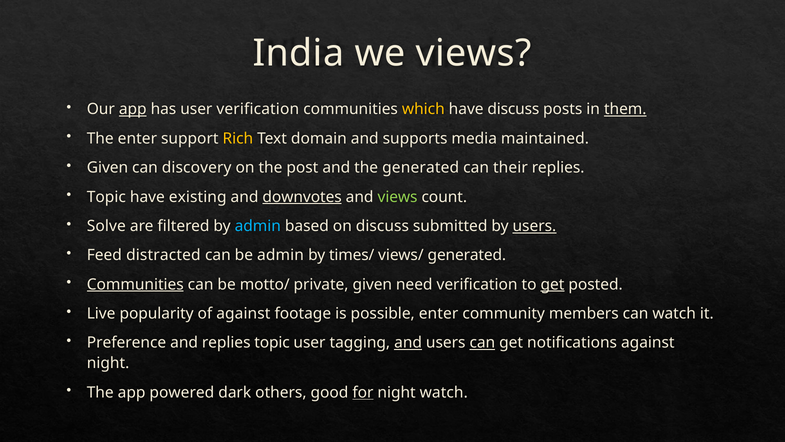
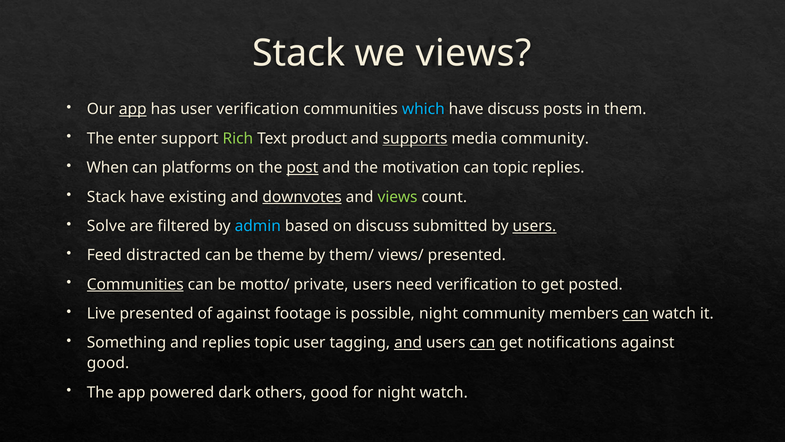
India: India -> Stack (299, 53)
which colour: yellow -> light blue (423, 109)
them underline: present -> none (625, 109)
Rich colour: yellow -> light green (238, 138)
domain: domain -> product (319, 138)
supports underline: none -> present (415, 138)
media maintained: maintained -> community (545, 138)
Given: Given -> When (108, 168)
discovery: discovery -> platforms (197, 168)
post underline: none -> present (302, 168)
the generated: generated -> motivation (421, 168)
can their: their -> topic (511, 168)
Topic: Topic -> Stack (106, 197)
be admin: admin -> theme (281, 255)
times/: times/ -> them/ (352, 255)
views/ generated: generated -> presented (467, 255)
private given: given -> users (372, 284)
get underline: present -> none (552, 284)
Live popularity: popularity -> presented (157, 313)
possible enter: enter -> night (438, 313)
can underline: none -> present (636, 313)
Preference: Preference -> Something (127, 343)
night: night -> good (108, 363)
for underline: present -> none (363, 392)
